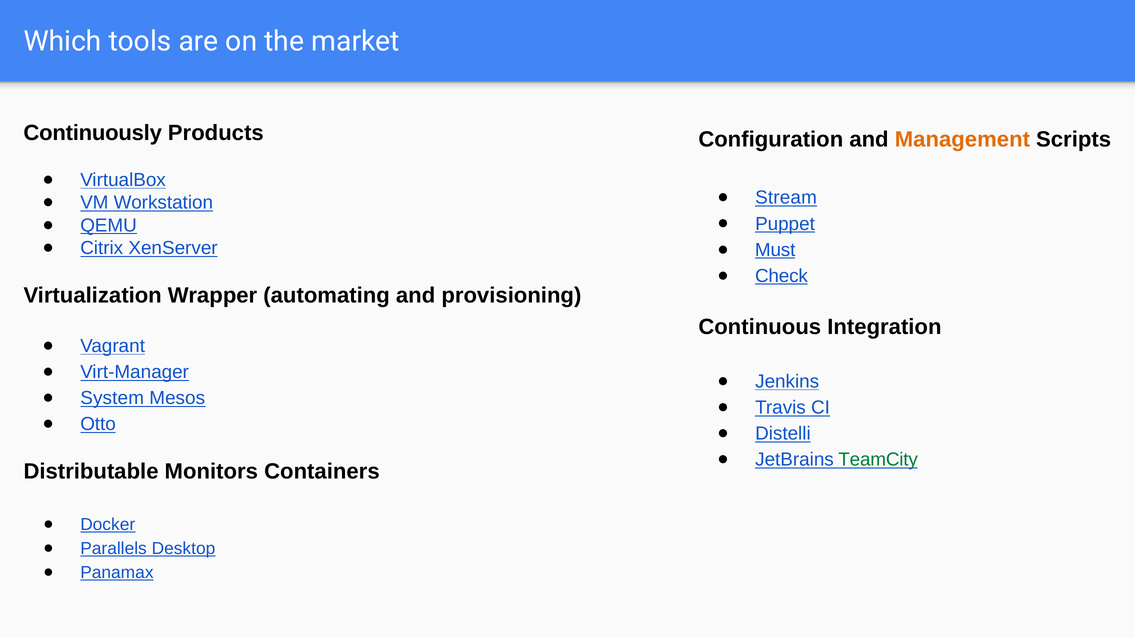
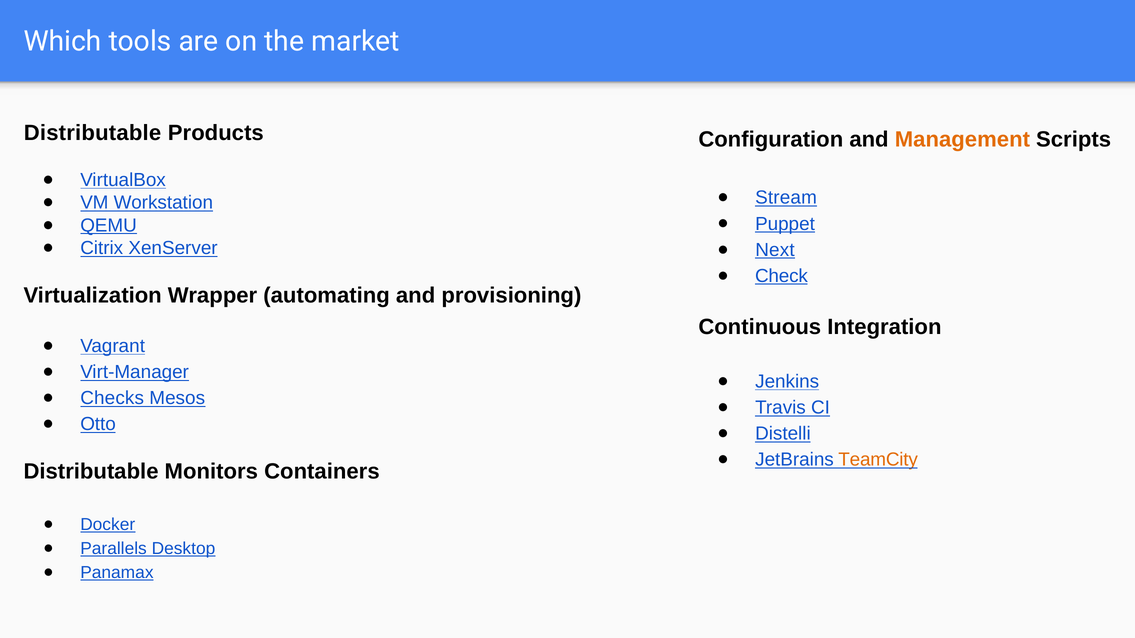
Continuously: Continuously -> Distributable (92, 133)
Must: Must -> Next (775, 250)
System: System -> Checks (112, 398)
TeamCity colour: green -> orange (878, 460)
